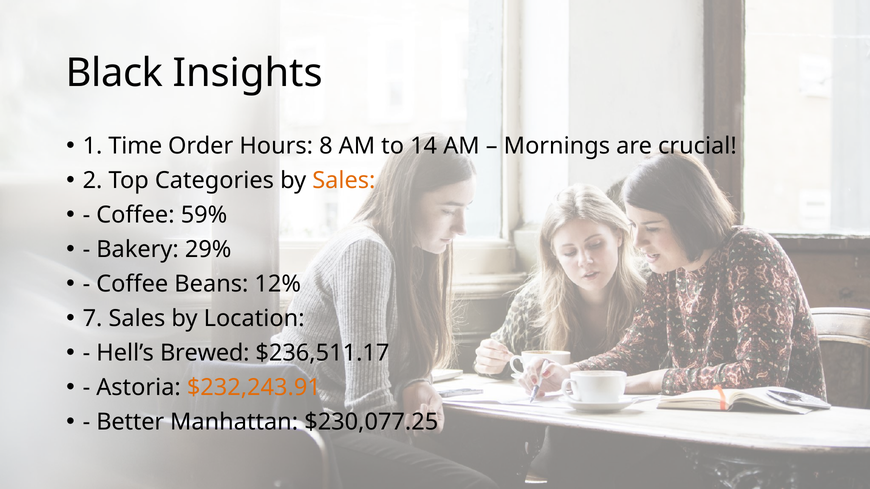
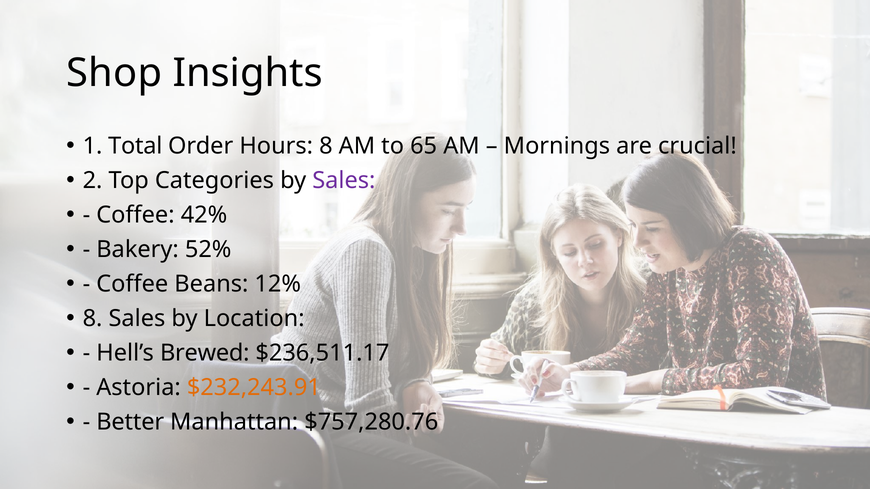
Black: Black -> Shop (114, 73)
Time: Time -> Total (135, 146)
14: 14 -> 65 (424, 146)
Sales colour: orange -> purple (344, 181)
59%: 59% -> 42% (204, 215)
29%: 29% -> 52% (208, 250)
7: 7 -> 8 (93, 319)
$230,077.25: $230,077.25 -> $757,280.76 (371, 422)
